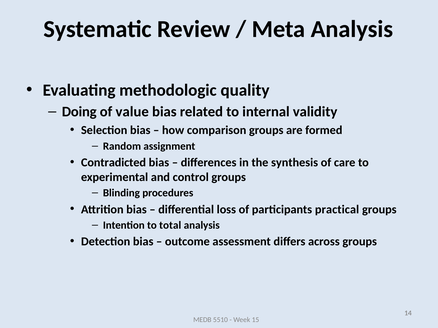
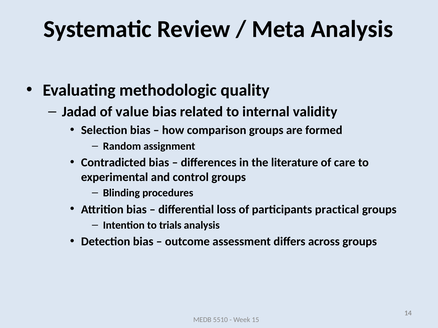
Doing: Doing -> Jadad (79, 112)
synthesis: synthesis -> literature (295, 163)
total: total -> trials (170, 226)
